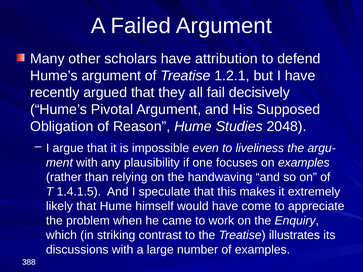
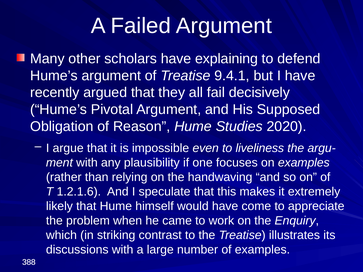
attribution: attribution -> explaining (227, 59)
1.2.1: 1.2.1 -> 9.4.1 (232, 76)
2048: 2048 -> 2020 (287, 127)
1.4.1.5: 1.4.1.5 -> 1.2.1.6 (79, 192)
